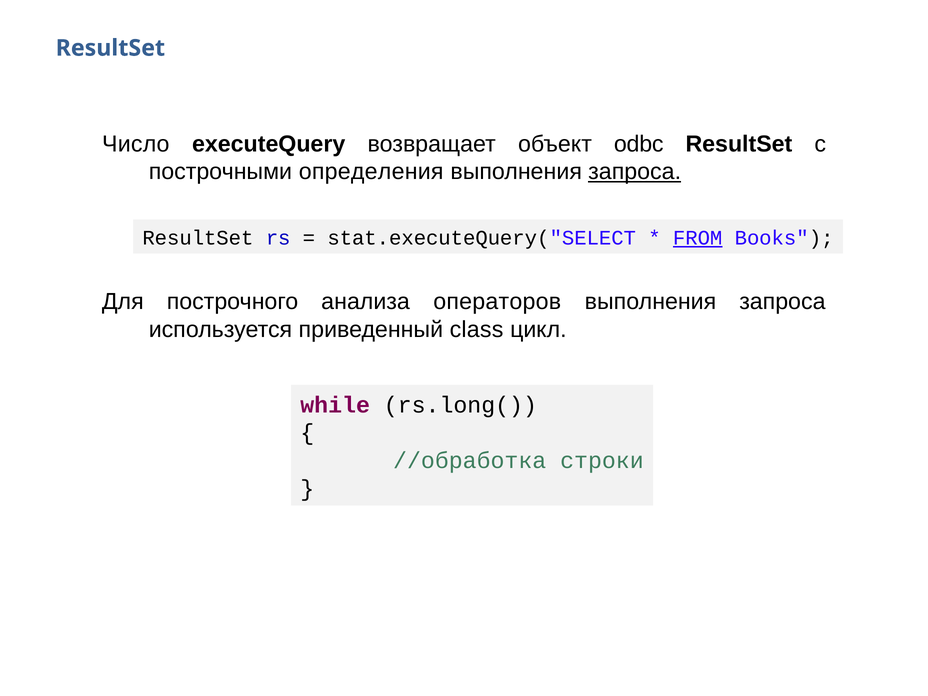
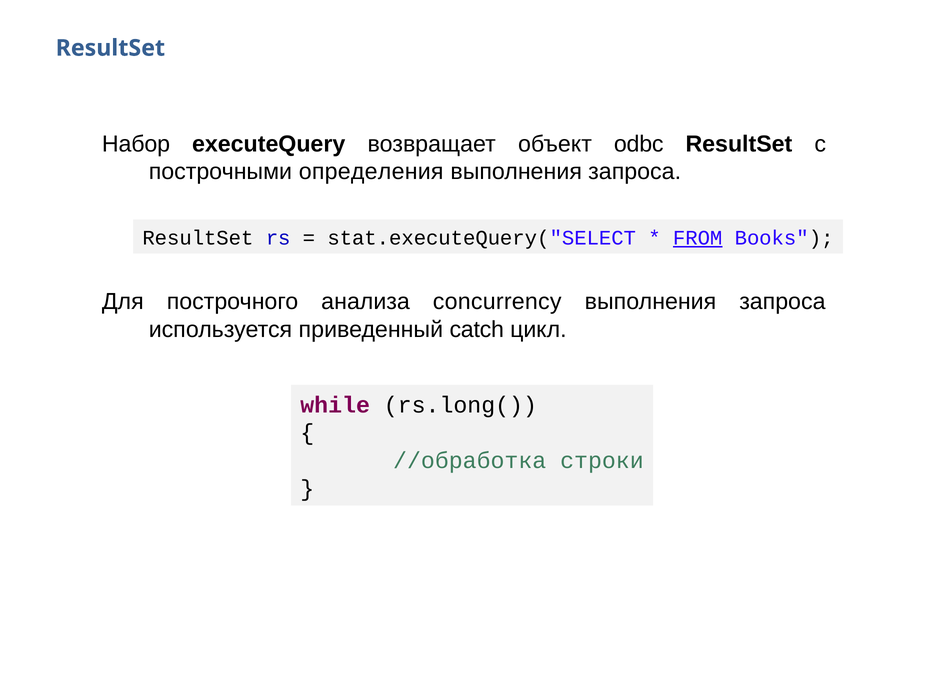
Число: Число -> Набор (136, 144)
запроса underline: present -> none (635, 172)
операторов: операторов -> concurrency (497, 302)
class: class -> catch (477, 329)
